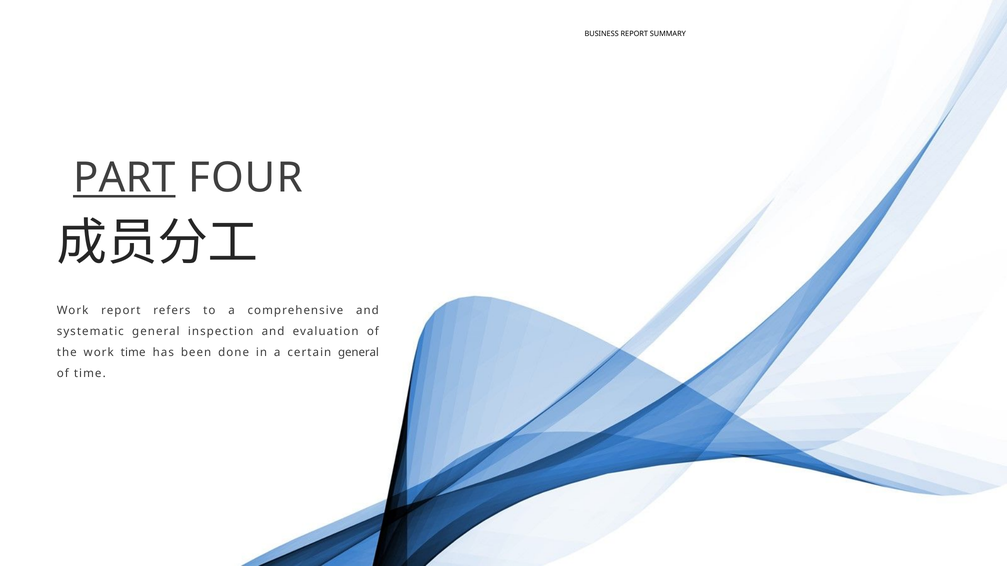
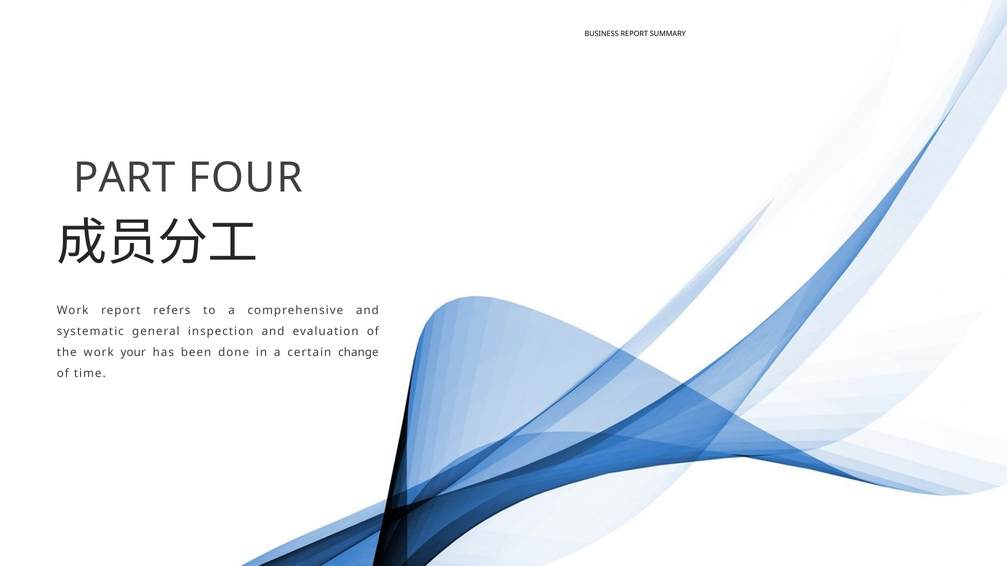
PART underline: present -> none (124, 178)
work time: time -> your (133, 353)
certain general: general -> change (358, 353)
